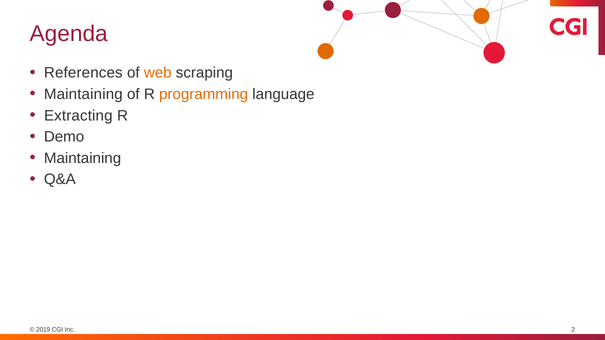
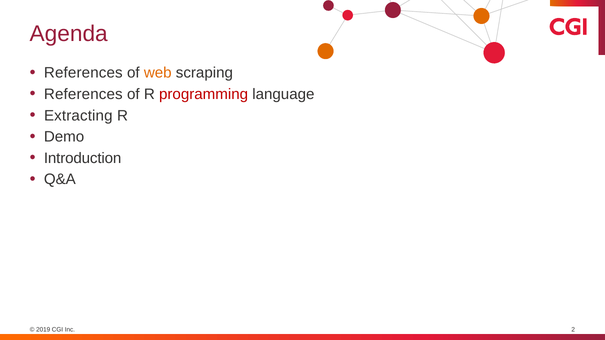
Maintaining: Maintaining -> References (83, 94)
programming colour: orange -> red (204, 94)
Maintaining: Maintaining -> Introduction (83, 158)
